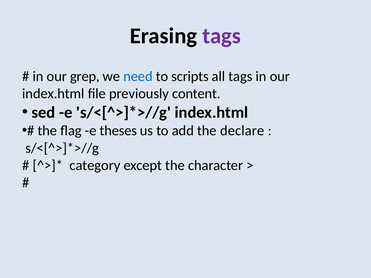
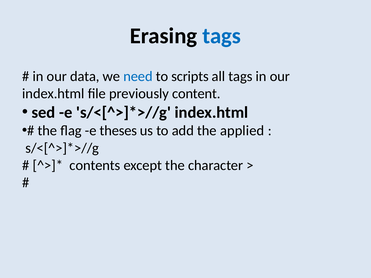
tags colour: purple -> blue (222, 36)
grep: grep -> data (85, 76)
declare: declare -> applied (242, 131)
category: category -> contents (95, 166)
